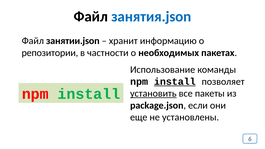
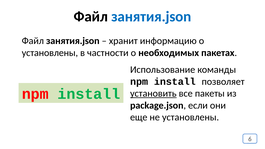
занятии.json: занятии.json -> занятия.json (73, 41)
репозитории: репозитории -> установлены (50, 53)
install underline: present -> none (175, 82)
